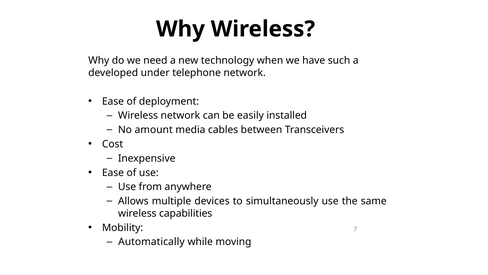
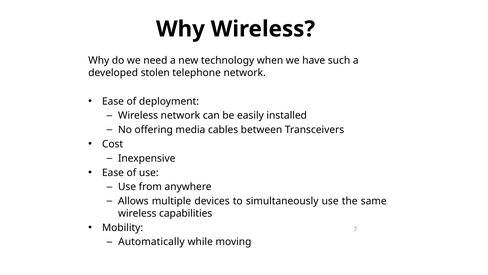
under: under -> stolen (155, 73)
amount: amount -> offering (154, 130)
